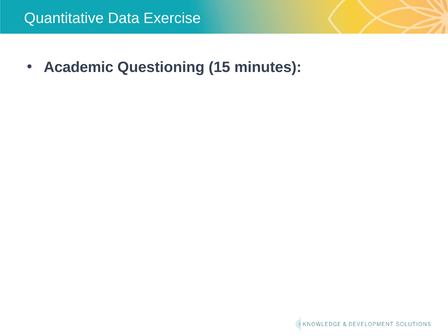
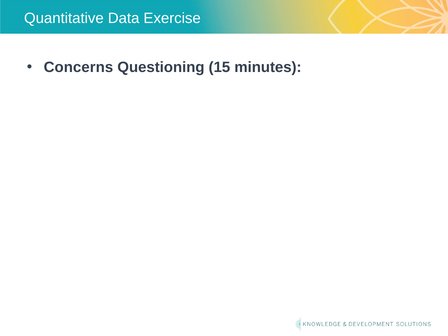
Academic: Academic -> Concerns (78, 67)
